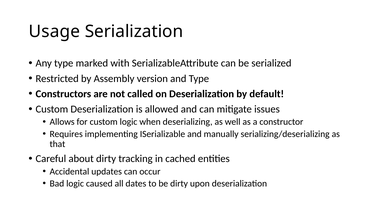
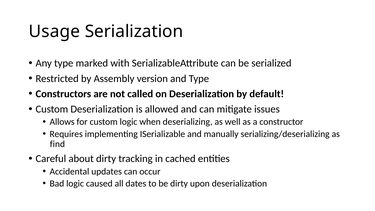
that: that -> find (57, 144)
